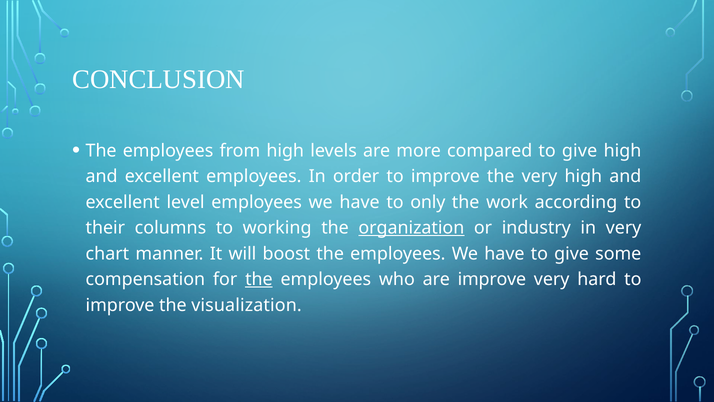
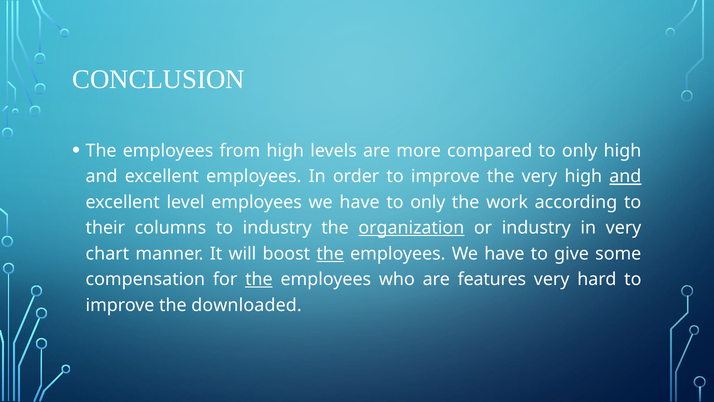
compared to give: give -> only (580, 151)
and underline: none -> present (625, 176)
to working: working -> industry (277, 228)
the underline: none -> present (330, 253)
are improve: improve -> features (492, 279)
visualization: visualization -> downloaded (247, 305)
